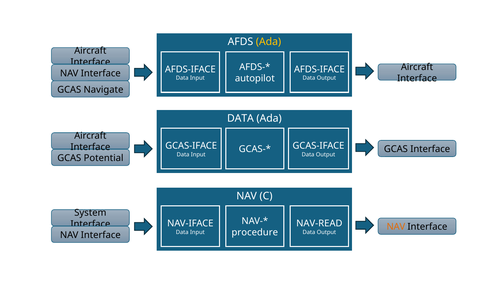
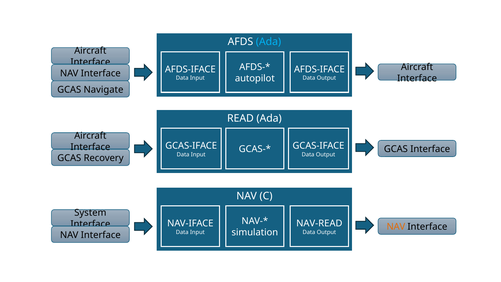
Ada colour: yellow -> light blue (269, 42)
DATA: DATA -> READ (240, 118)
Potential: Potential -> Recovery (104, 158)
procedure: procedure -> simulation (255, 232)
